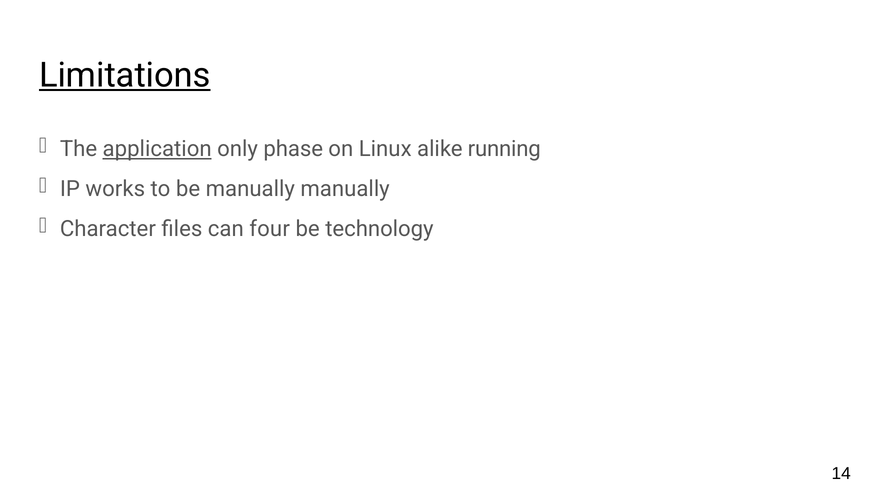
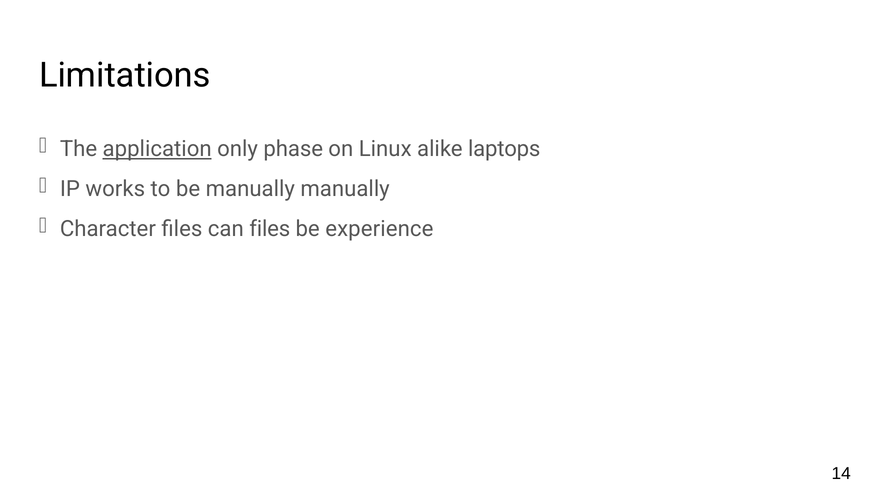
Limitations underline: present -> none (125, 75)
running: running -> laptops (504, 149)
can four: four -> files (270, 229)
technology: technology -> experience (379, 229)
